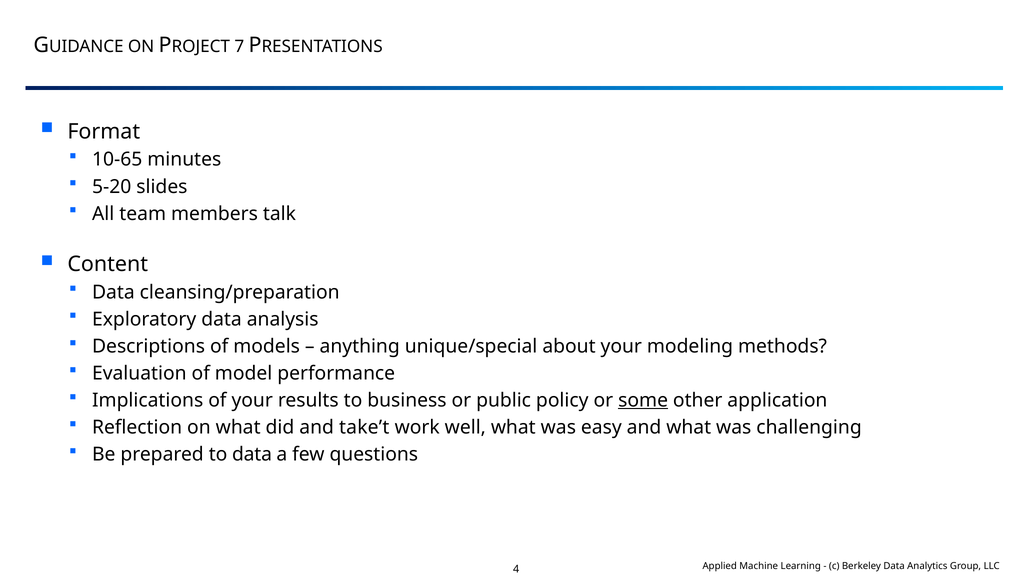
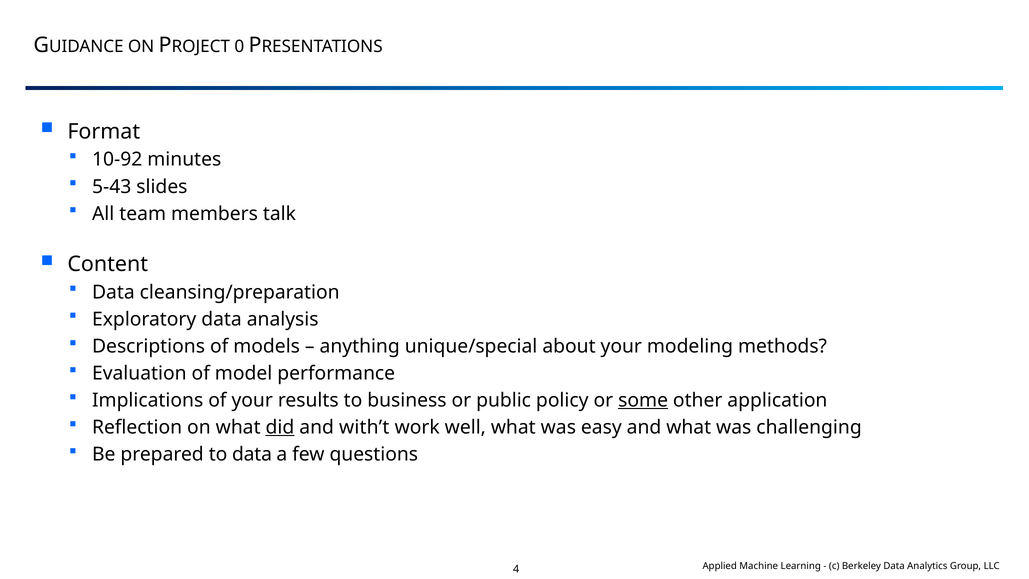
7: 7 -> 0 (239, 47)
10-65: 10-65 -> 10-92 (117, 160)
5-20: 5-20 -> 5-43 (112, 187)
did underline: none -> present (280, 427)
take’t: take’t -> with’t (364, 427)
